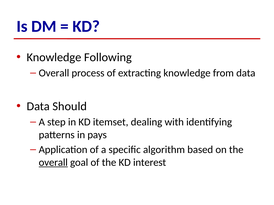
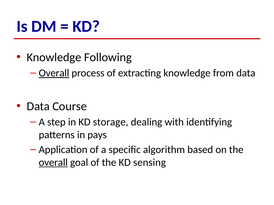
Overall underline: none -> present (54, 73)
Should: Should -> Course (70, 107)
itemset: itemset -> storage (111, 122)
interest: interest -> sensing (150, 163)
